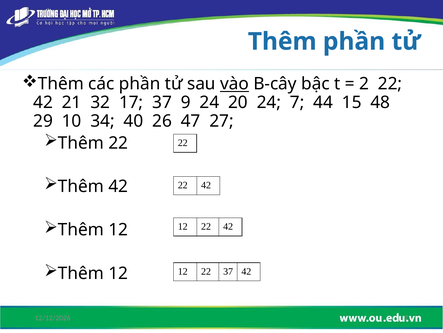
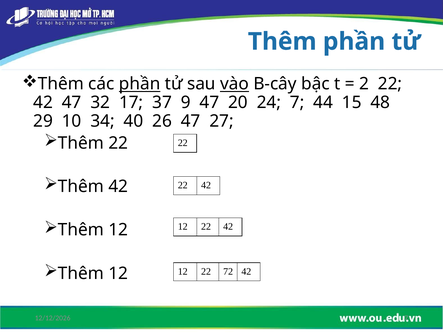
phần underline: none -> present (140, 84)
42 21: 21 -> 47 (72, 102)
9 24: 24 -> 47 (209, 102)
22 37: 37 -> 72 (228, 271)
